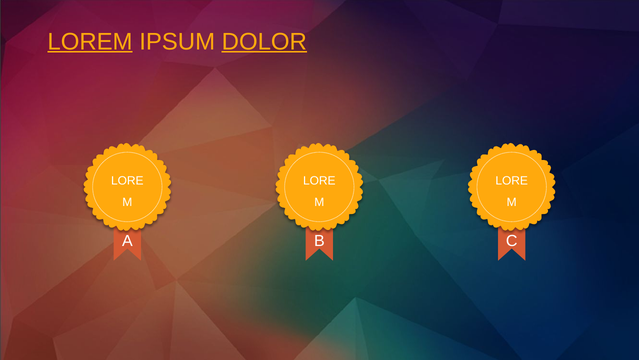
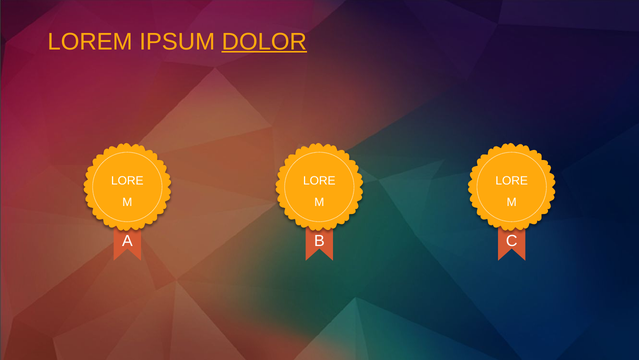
LOREM underline: present -> none (90, 42)
